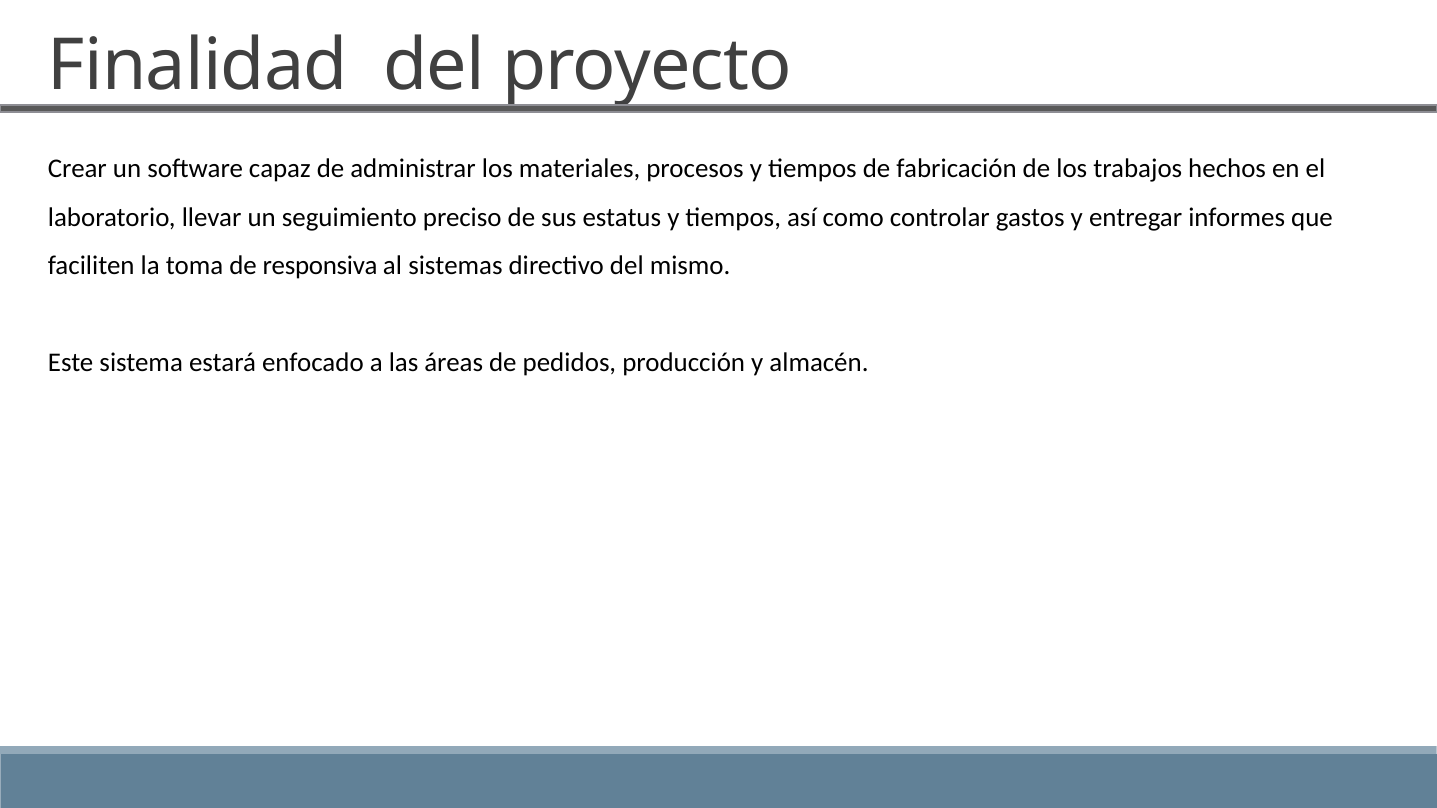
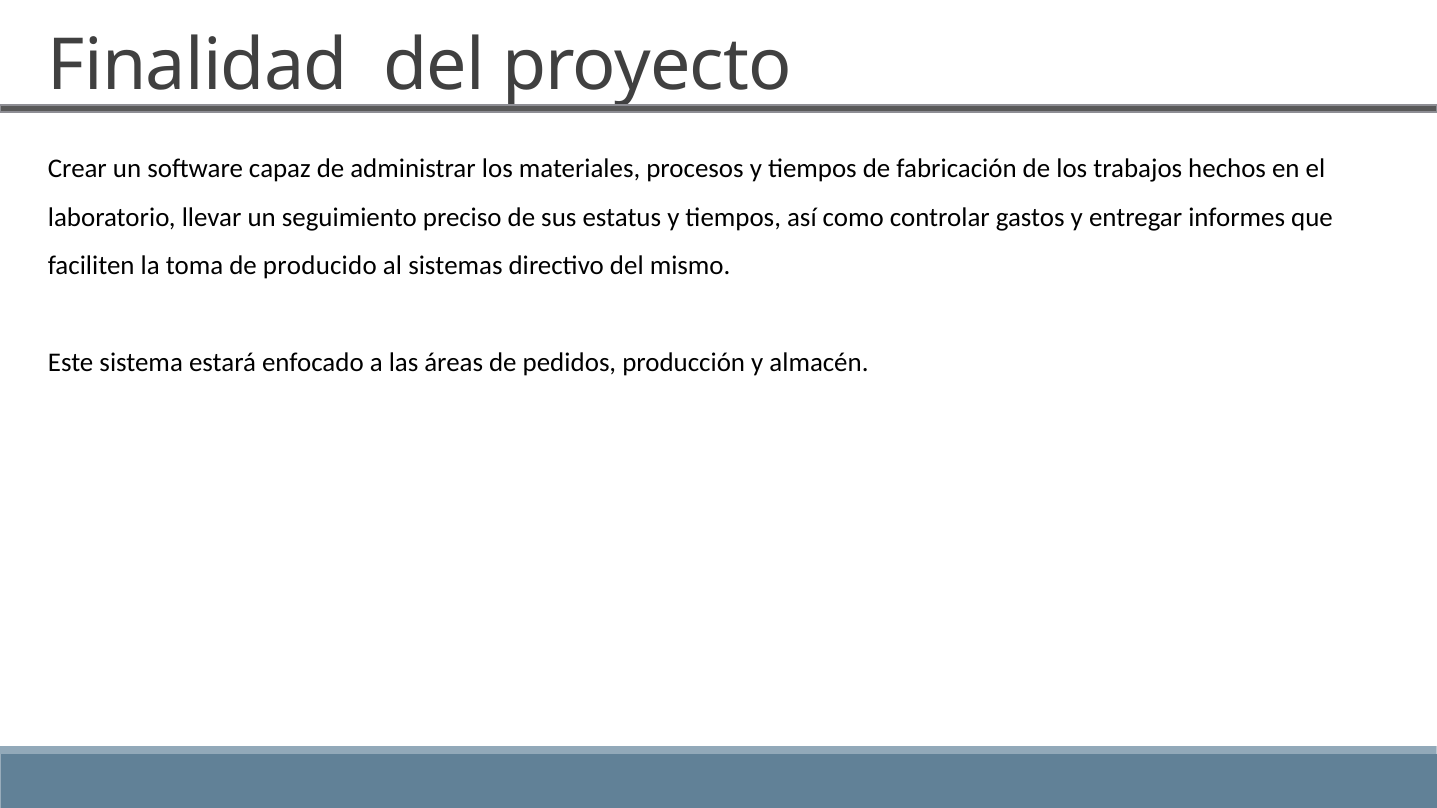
responsiva: responsiva -> producido (320, 266)
